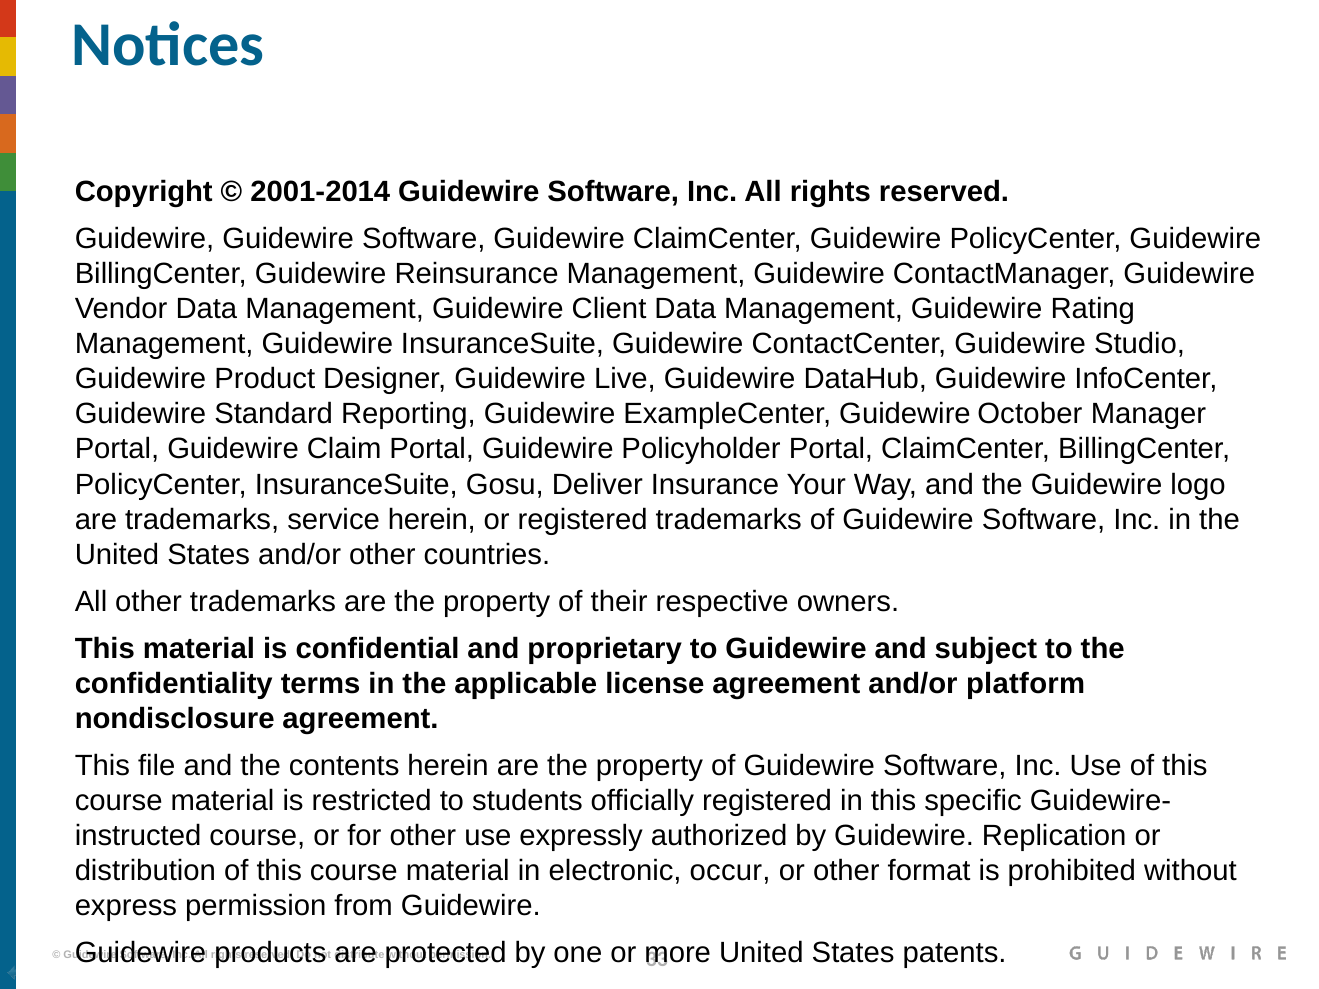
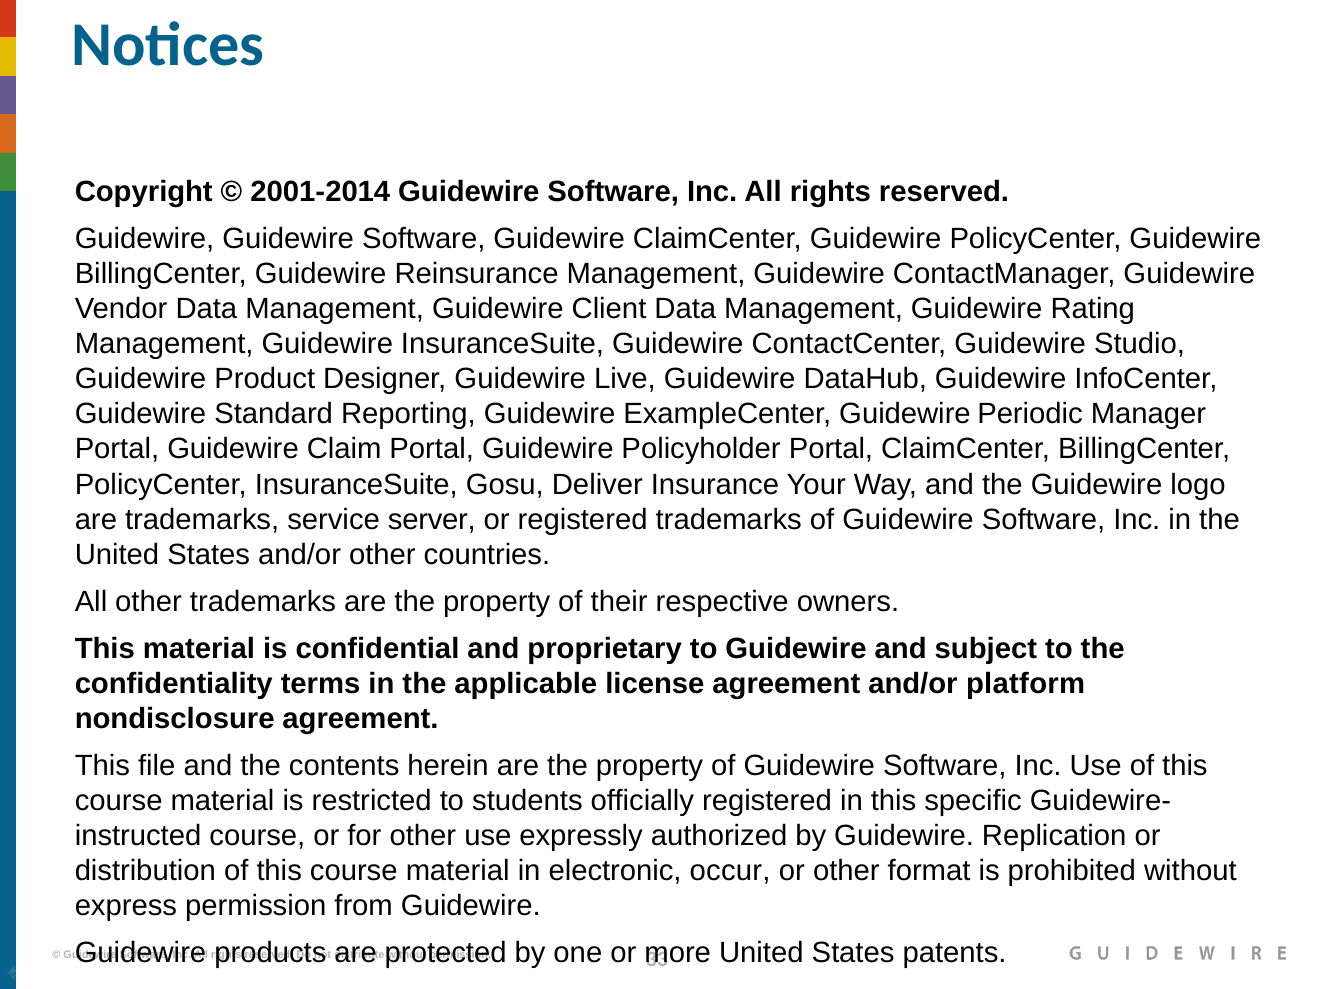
October: October -> Periodic (1030, 414)
service herein: herein -> server (432, 520)
